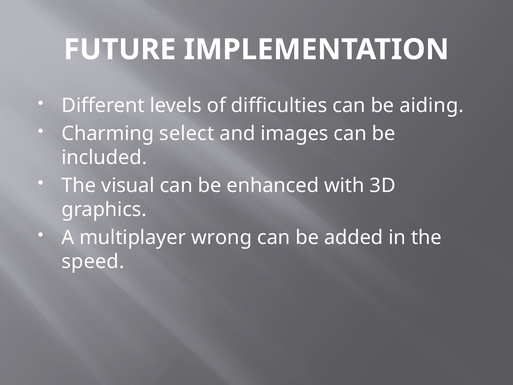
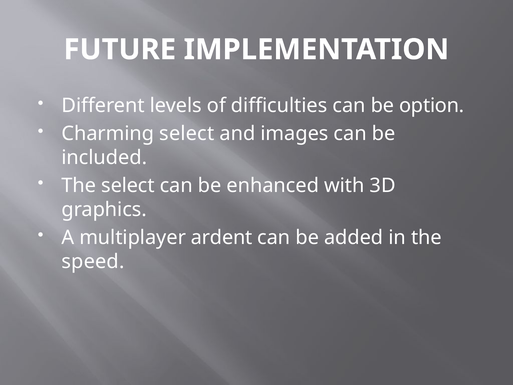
aiding: aiding -> option (432, 106)
The visual: visual -> select (128, 186)
wrong: wrong -> ardent (222, 237)
